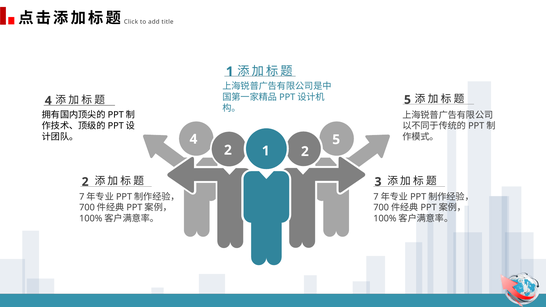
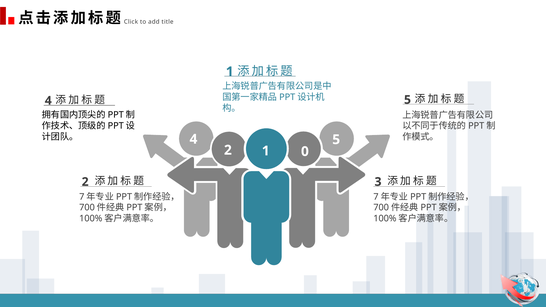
2 2: 2 -> 0 (305, 152)
